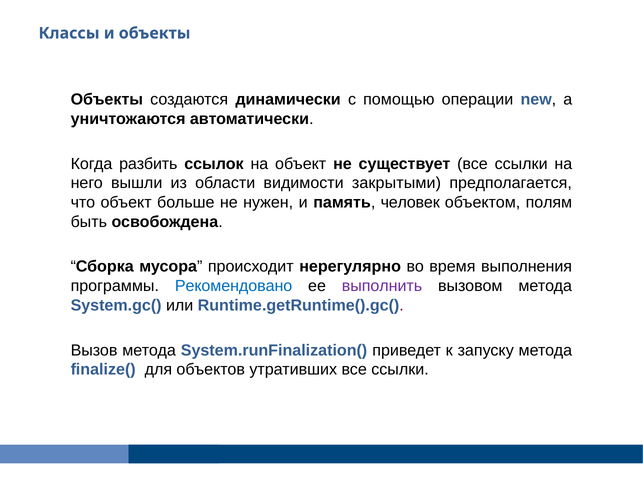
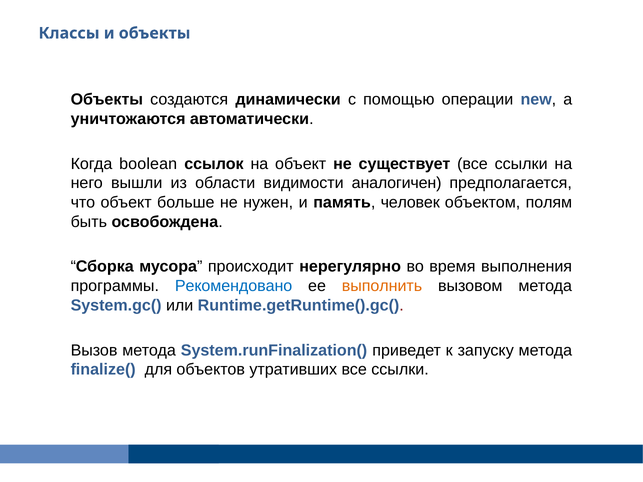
разбить: разбить -> boolean (148, 164)
закрытыми: закрытыми -> аналогичен (397, 183)
выполнить colour: purple -> orange (382, 286)
